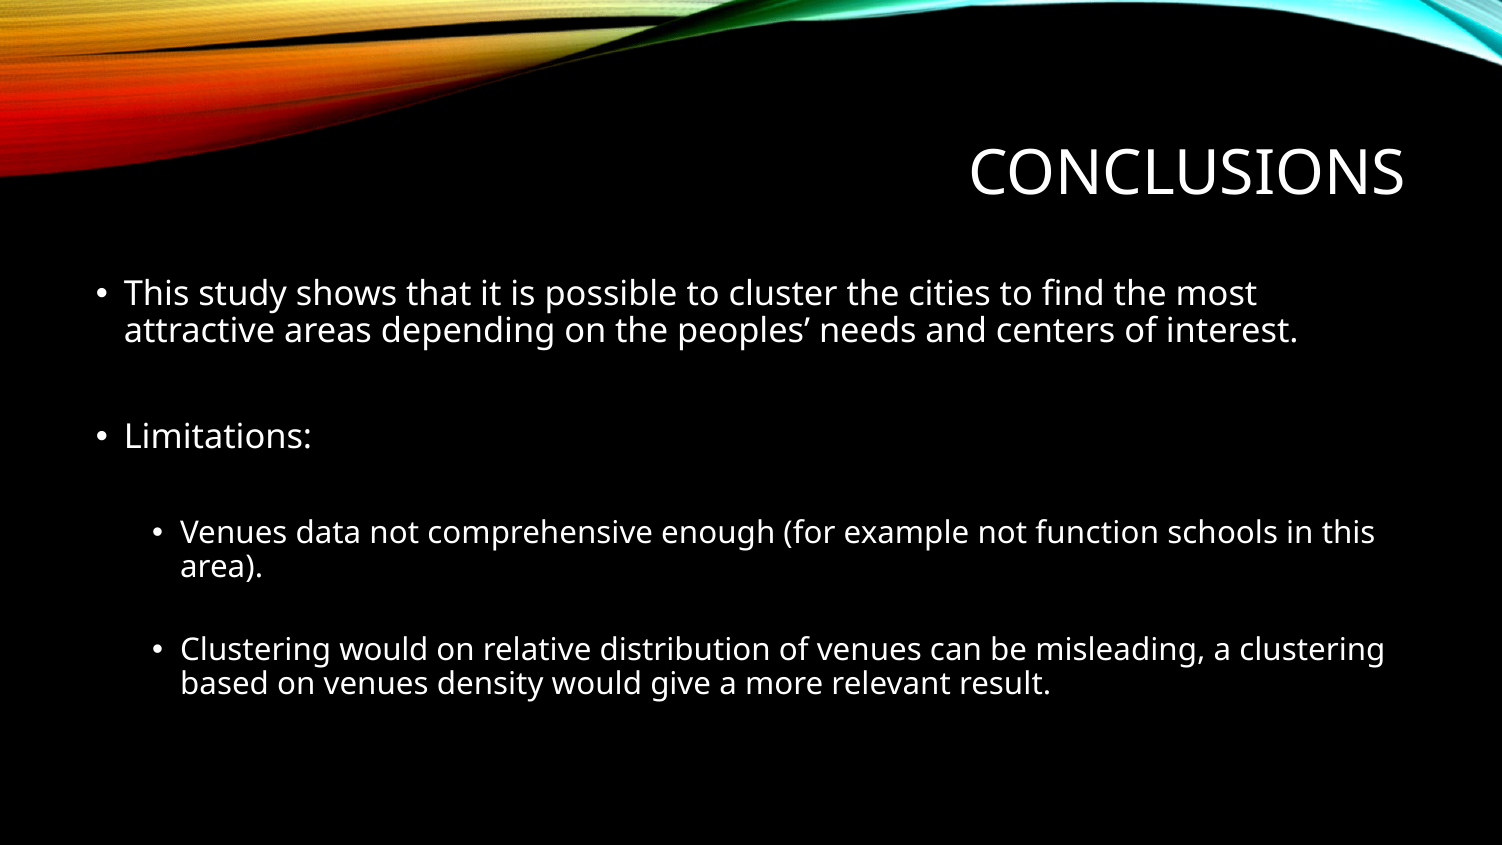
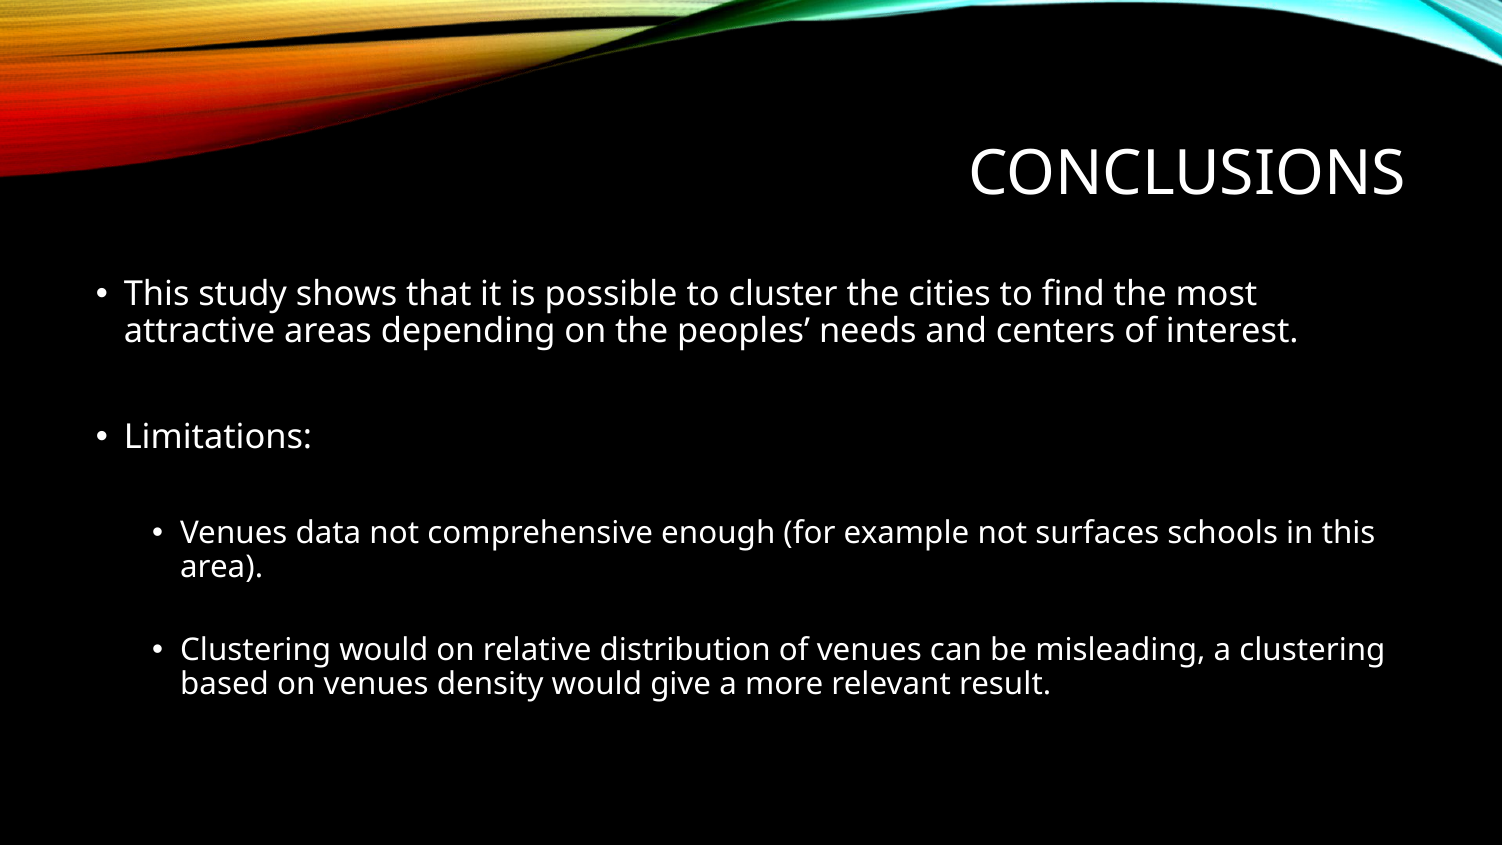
function: function -> surfaces (1097, 533)
